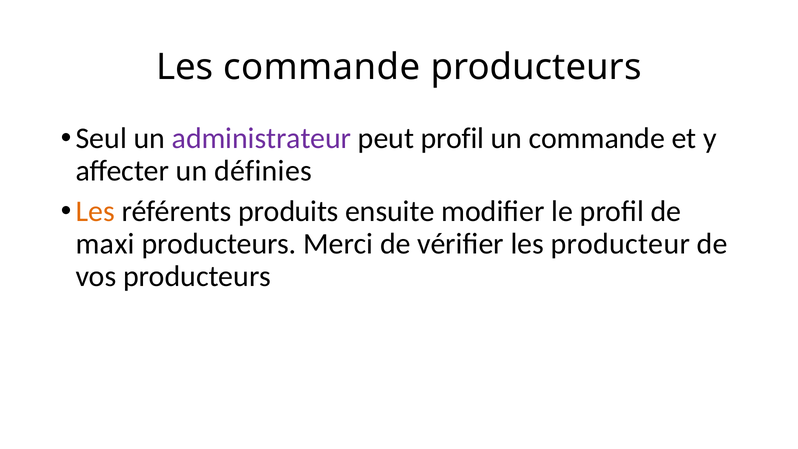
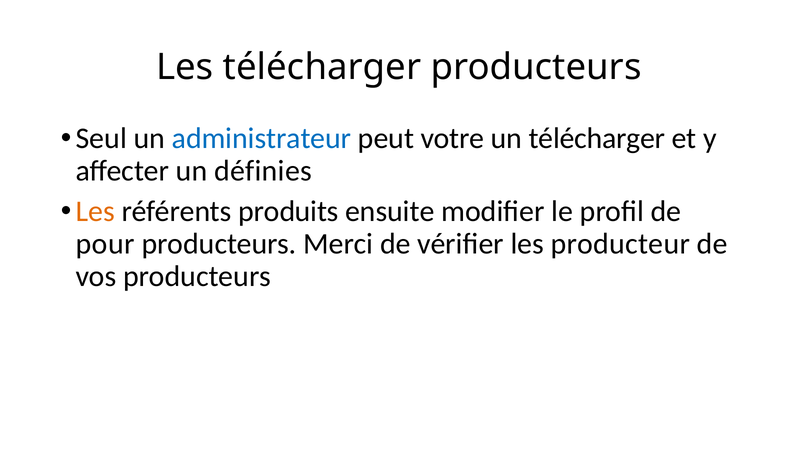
Les commande: commande -> télécharger (322, 67)
administrateur colour: purple -> blue (262, 138)
peut profil: profil -> votre (452, 138)
un commande: commande -> télécharger (597, 138)
maxi: maxi -> pour (105, 244)
